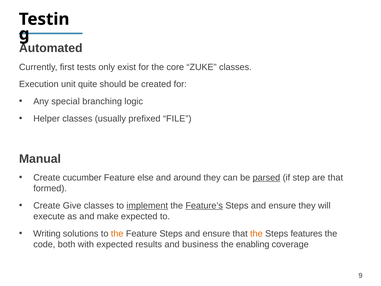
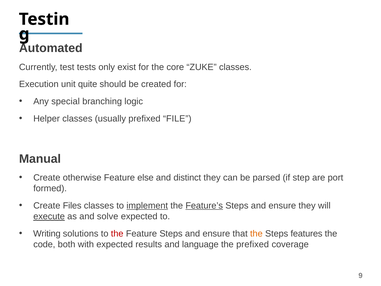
first: first -> test (67, 67)
cucumber: cucumber -> otherwise (82, 178)
around: around -> distinct (187, 178)
parsed underline: present -> none (266, 178)
are that: that -> port (335, 178)
Give: Give -> Files (72, 205)
execute underline: none -> present (49, 216)
make: make -> solve (108, 216)
the colour: orange -> red (117, 233)
business: business -> language (200, 244)
the enabling: enabling -> prefixed (253, 244)
